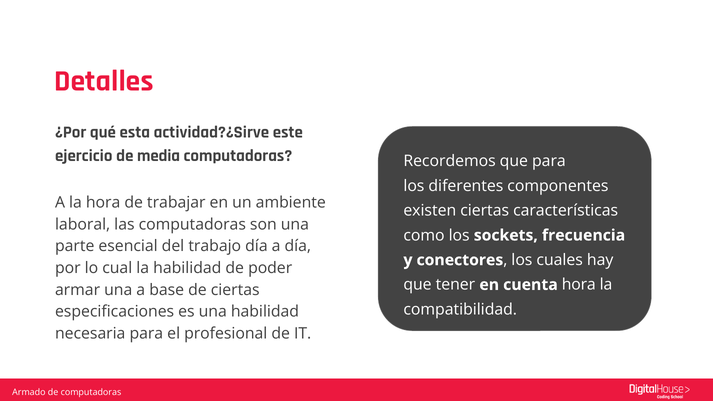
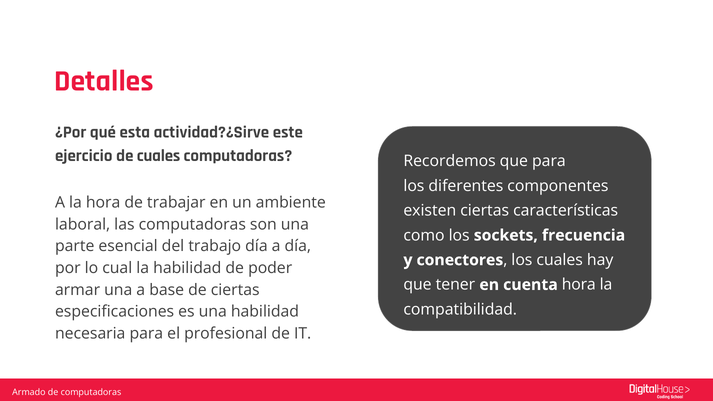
de media: media -> cuales (159, 156)
